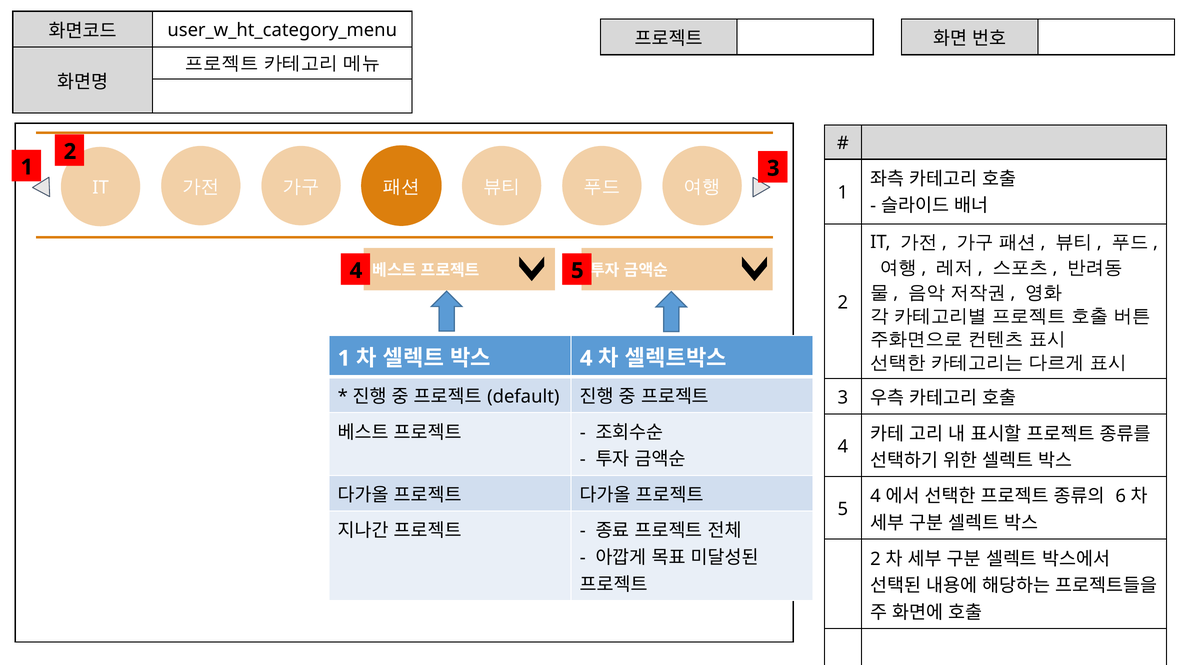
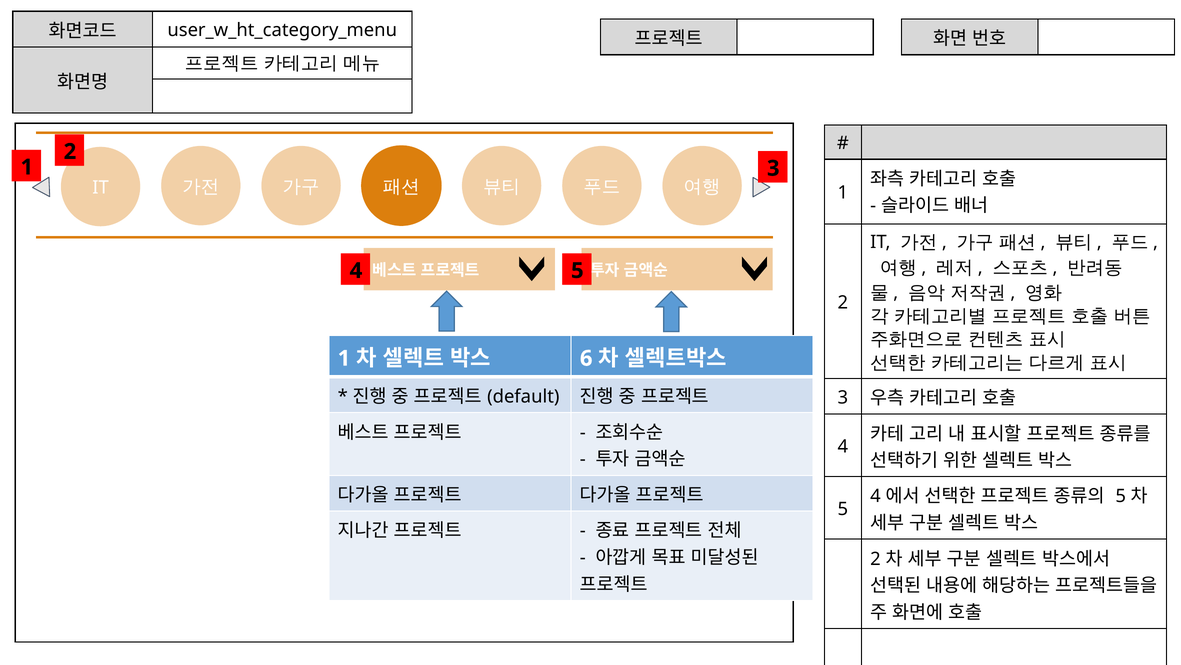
4: 4 -> 6 (586, 358)
6: 6 -> 5 (1121, 496)
